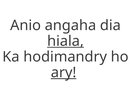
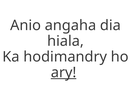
hiala underline: present -> none (65, 41)
